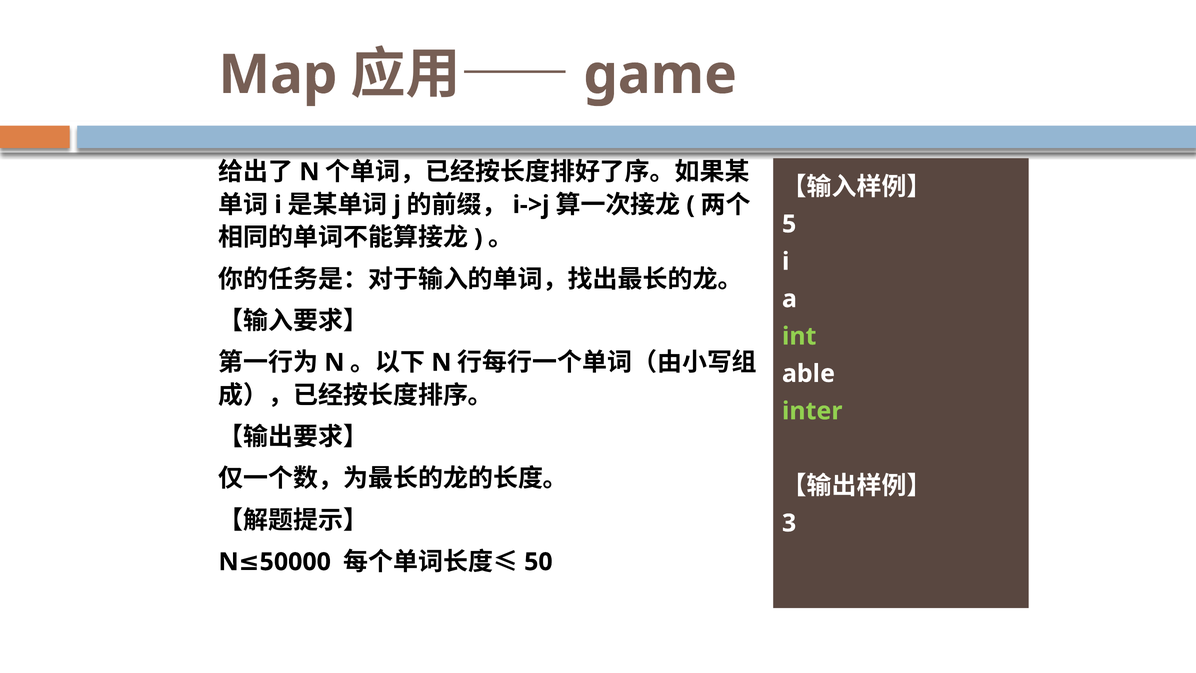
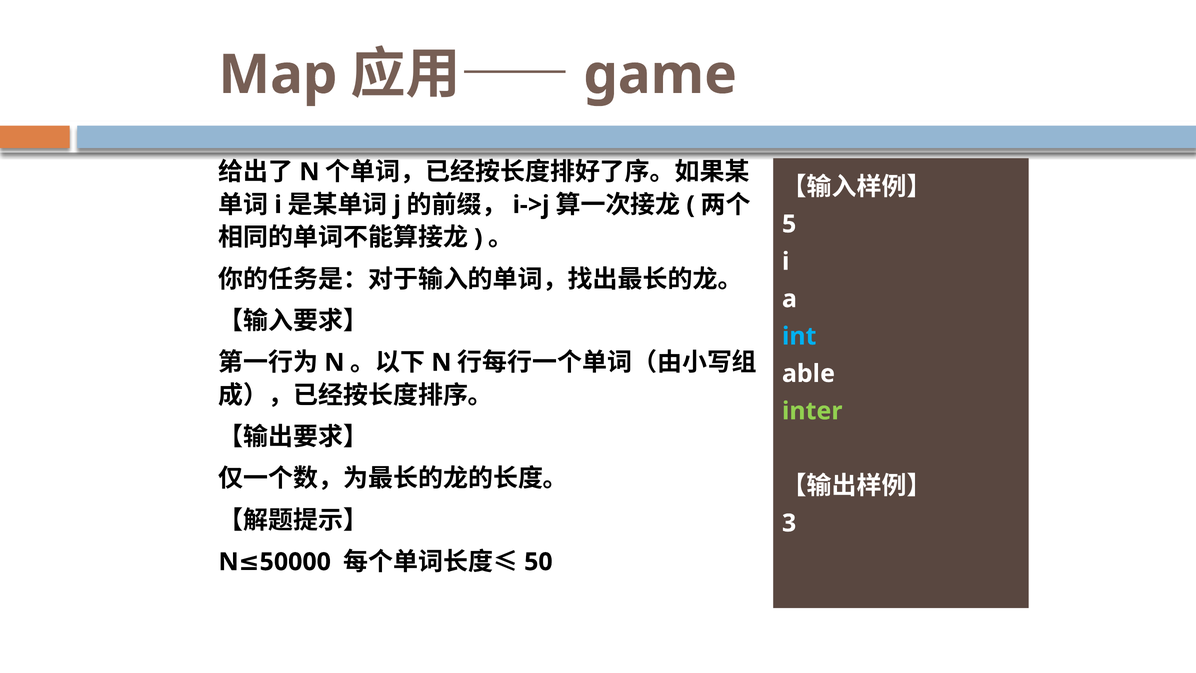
int colour: light green -> light blue (799, 336)
